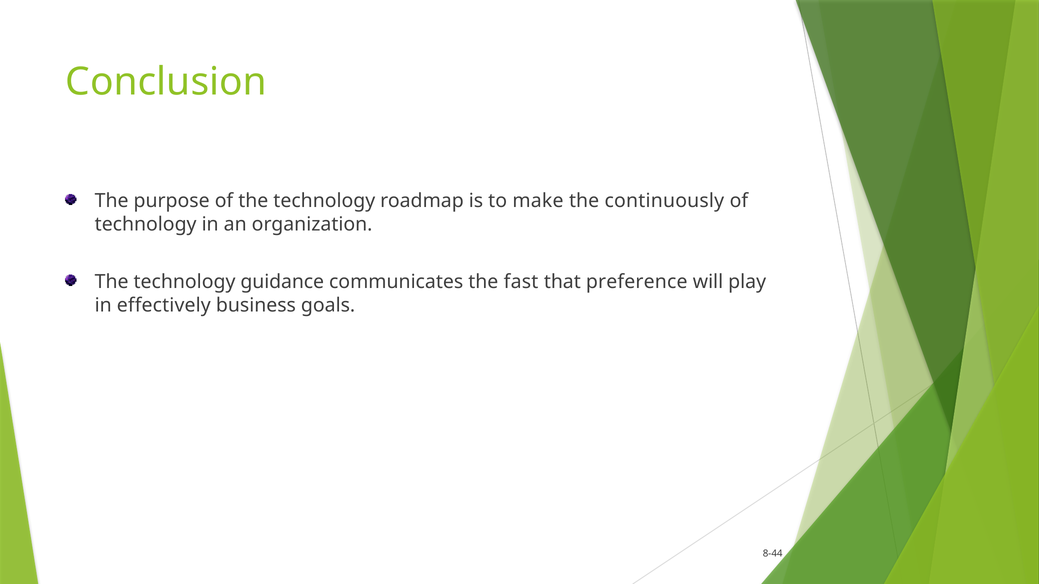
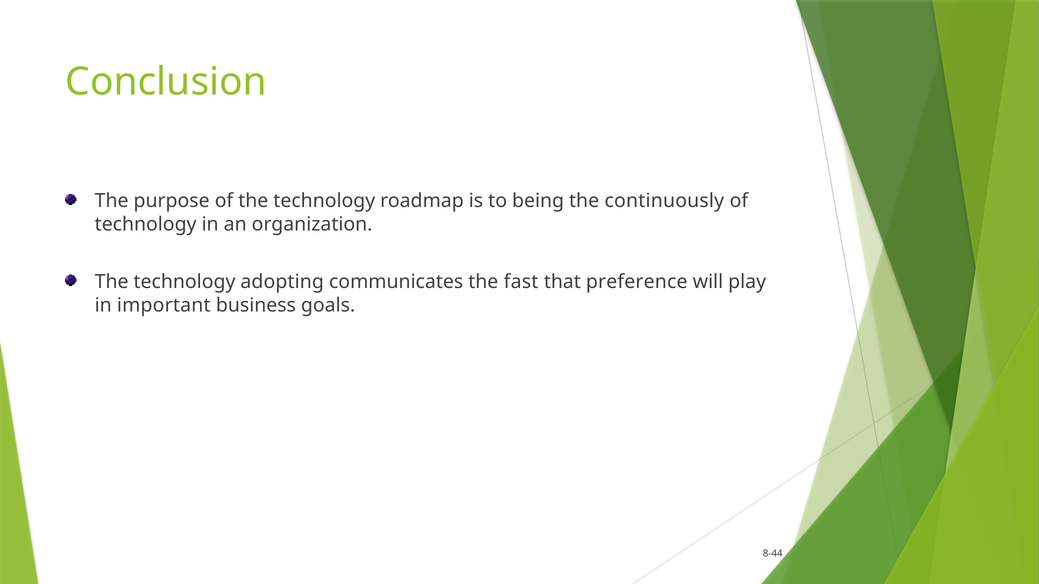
make: make -> being (538, 201)
guidance: guidance -> adopting (282, 282)
effectively: effectively -> important (164, 305)
